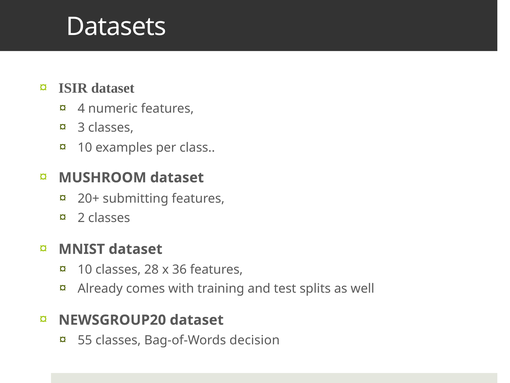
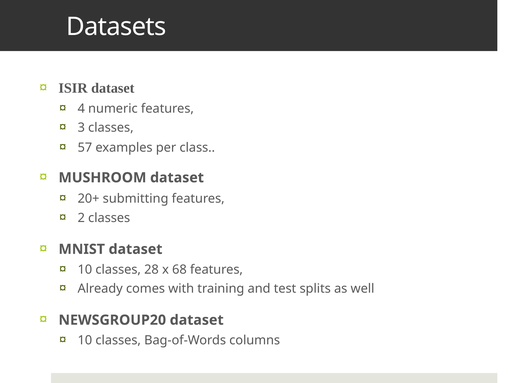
10: 10 -> 57 (85, 147)
36: 36 -> 68 (179, 269)
55: 55 -> 10 (85, 340)
decision: decision -> columns (255, 340)
